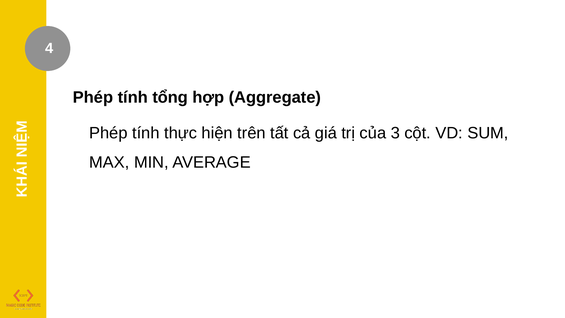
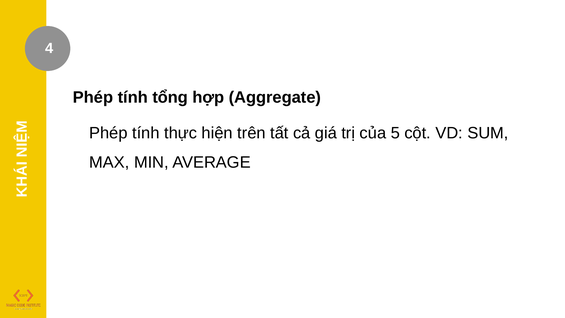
3: 3 -> 5 (395, 133)
